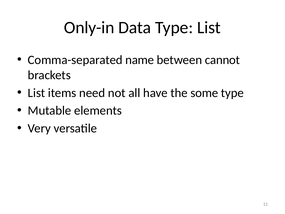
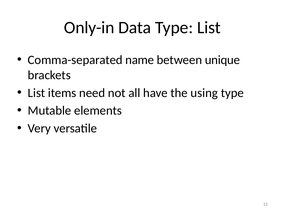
cannot: cannot -> unique (222, 60)
some: some -> using (204, 93)
